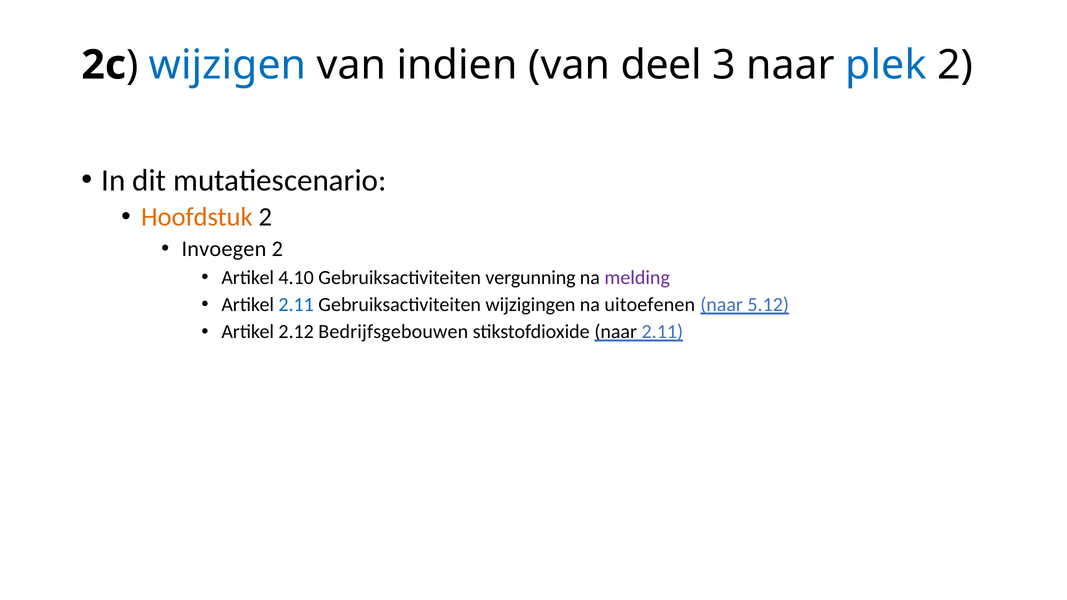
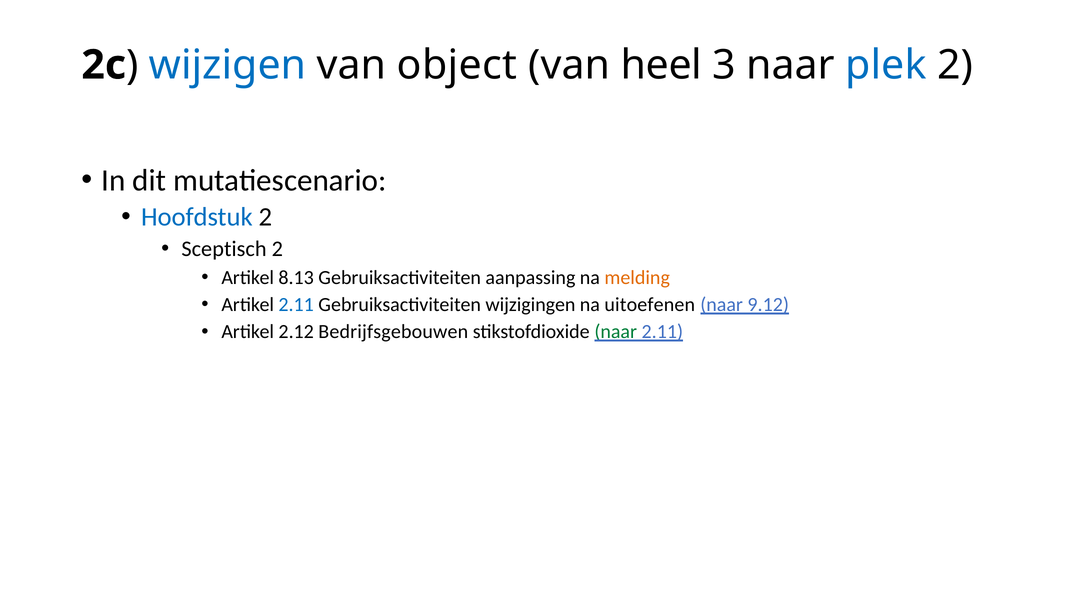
indien: indien -> object (457, 65)
deel: deel -> heel (661, 65)
Hoofdstuk colour: orange -> blue (197, 217)
Invoegen: Invoegen -> Sceptisch (224, 249)
4.10: 4.10 -> 8.13 (296, 278)
vergunning: vergunning -> aanpassing (530, 278)
melding colour: purple -> orange (637, 278)
5.12: 5.12 -> 9.12 (768, 305)
naar colour: black -> green (616, 332)
